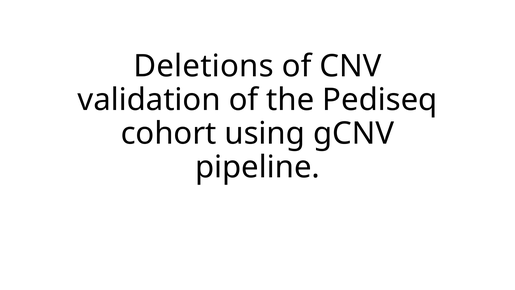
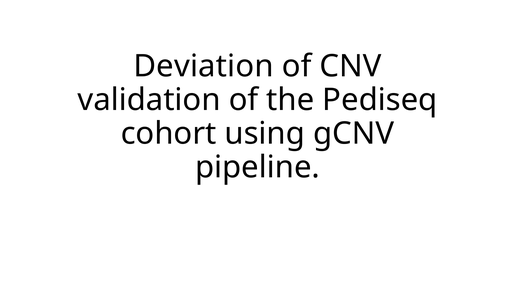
Deletions: Deletions -> Deviation (204, 66)
